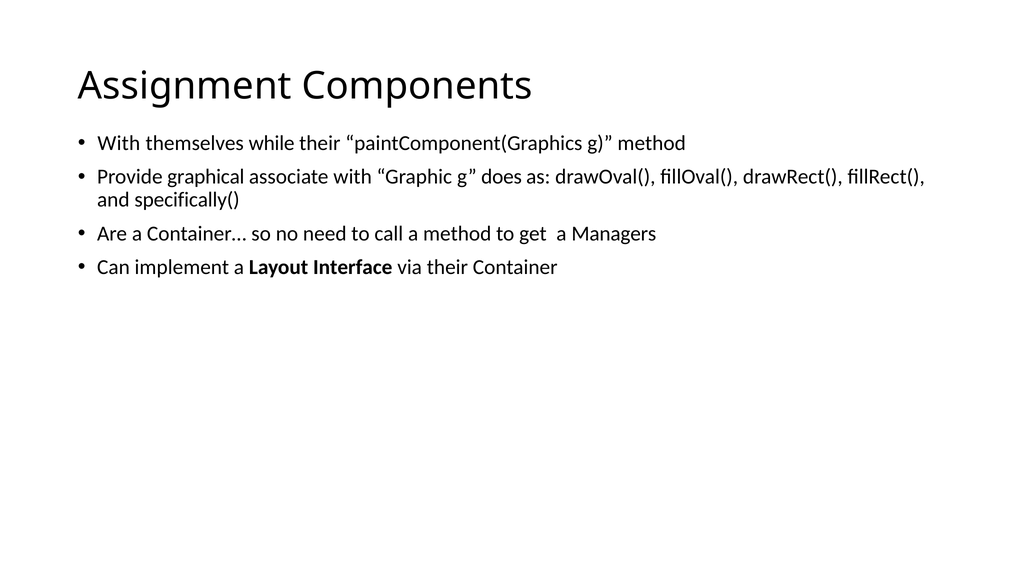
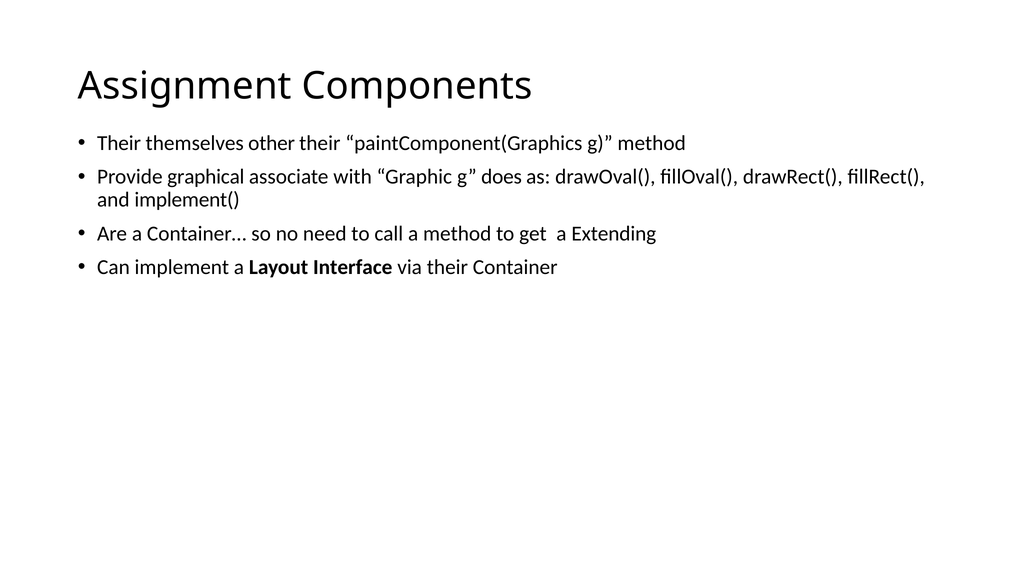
With: With -> Their (119, 143)
while: while -> other (272, 143)
specifically(: specifically( -> implement( (187, 200)
Managers: Managers -> Extending (614, 234)
